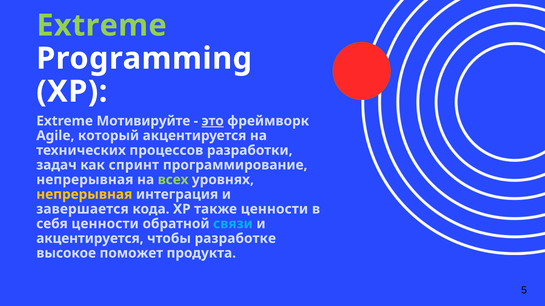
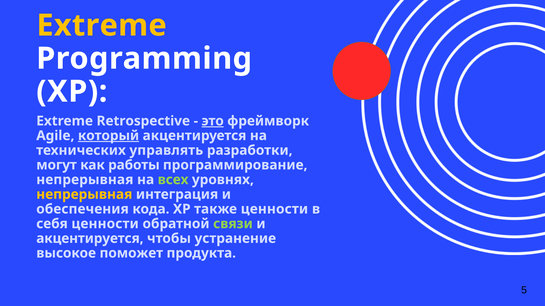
Extreme colour: light green -> yellow (102, 25)
Мотивируйте: Мотивируйте -> Retrospective (143, 121)
который underline: none -> present (109, 136)
процессов: процессов -> управлять (166, 151)
задач: задач -> могут (57, 165)
спринт: спринт -> работы (134, 165)
завершается: завершается -> обеспечения (83, 209)
связи colour: light blue -> light green (233, 224)
разработке: разработке -> устранение (235, 239)
